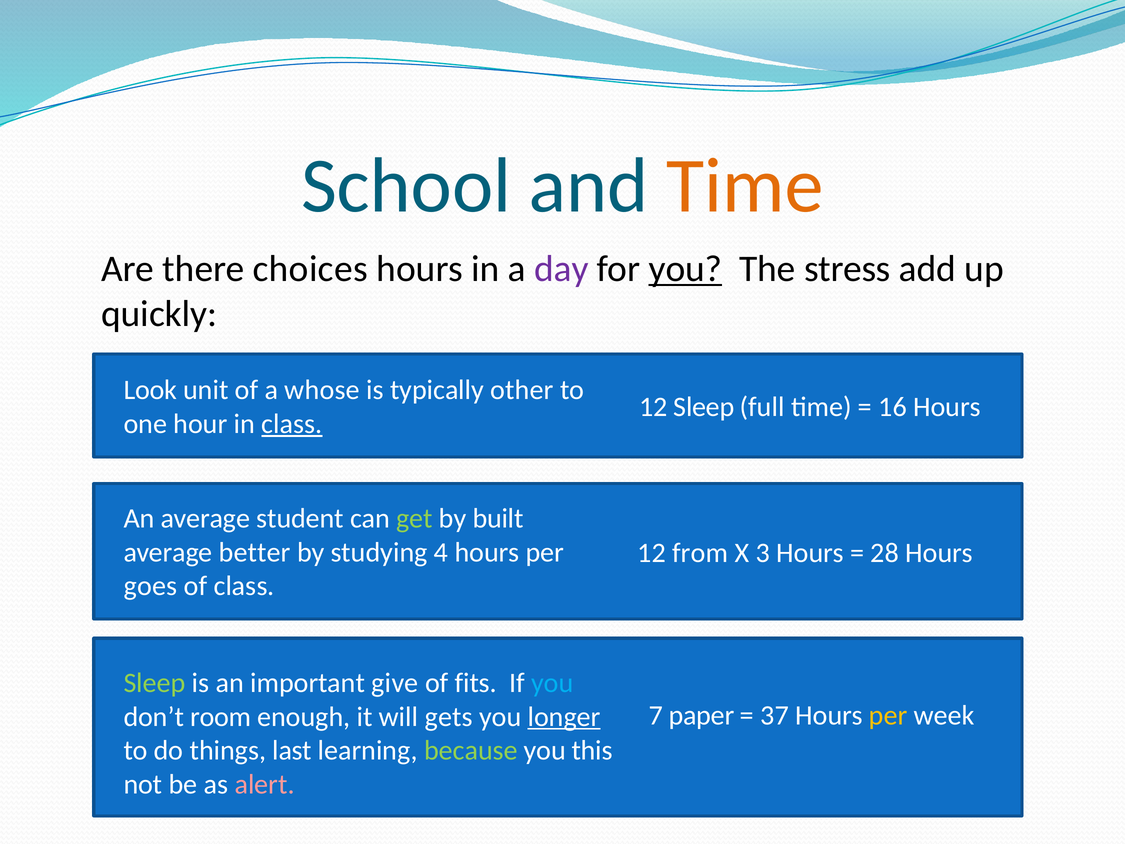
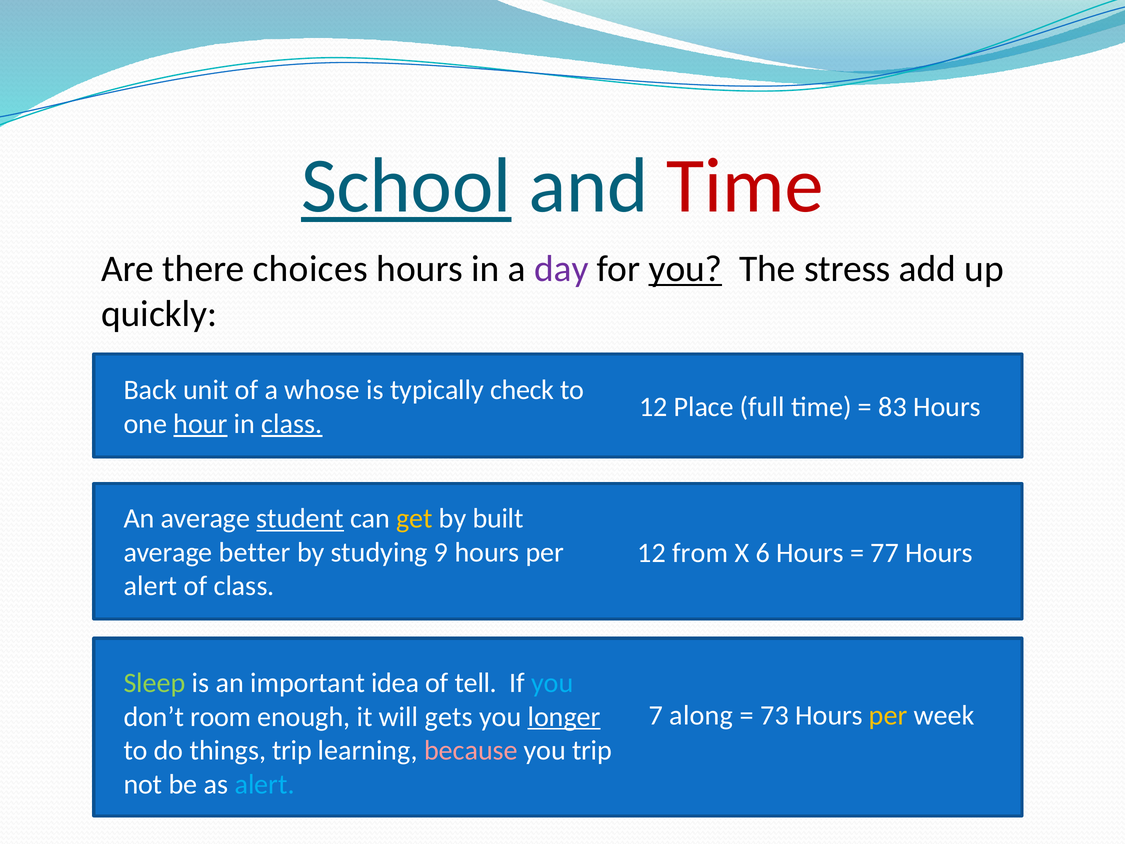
School underline: none -> present (406, 186)
Time colour: orange -> red (745, 186)
Look: Look -> Back (150, 390)
other: other -> check (522, 390)
12 Sleep: Sleep -> Place (704, 407)
16: 16 -> 83 (893, 407)
hour underline: none -> present (200, 424)
student underline: none -> present (300, 518)
get colour: light green -> yellow (415, 518)
4: 4 -> 9 (441, 552)
3: 3 -> 6 (763, 553)
28: 28 -> 77 (885, 553)
goes: goes -> alert (150, 586)
give: give -> idea (395, 683)
fits: fits -> tell (476, 683)
paper: paper -> along (701, 715)
37: 37 -> 73 (775, 715)
things last: last -> trip (292, 750)
because colour: light green -> pink (471, 750)
you this: this -> trip (592, 750)
alert colour: pink -> light blue (265, 784)
